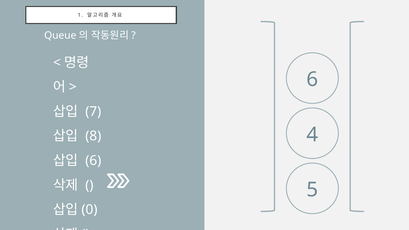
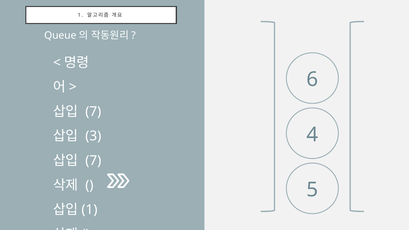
8: 8 -> 3 (93, 136)
6: 6 -> 7 (93, 161)
0: 0 -> 1 (89, 210)
